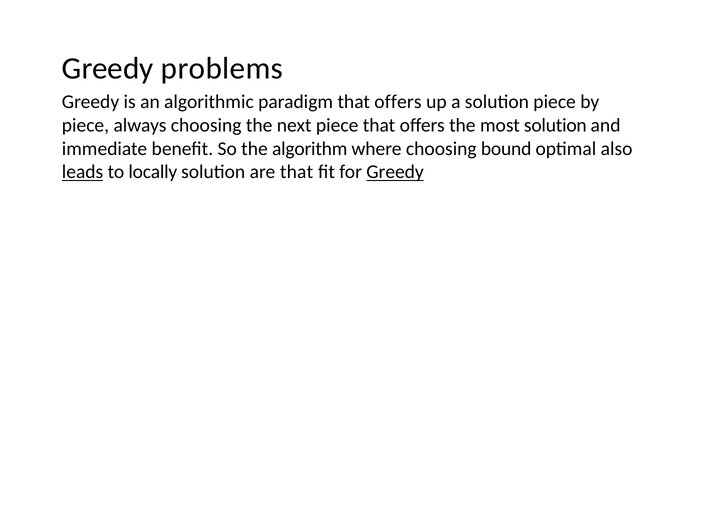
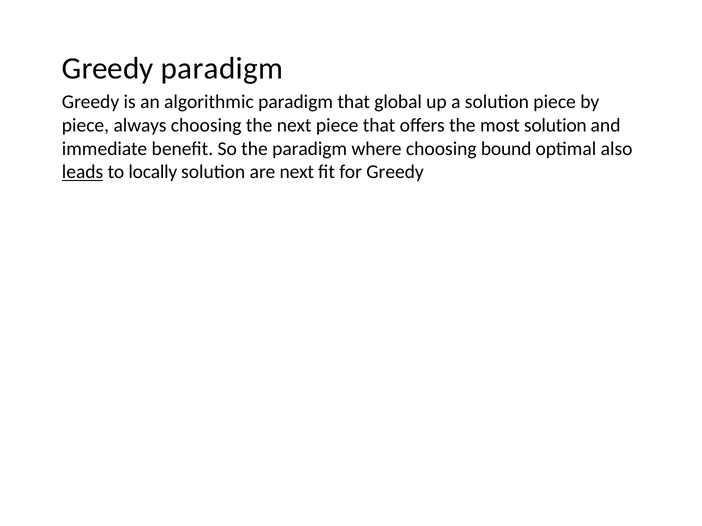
Greedy problems: problems -> paradigm (222, 68)
paradigm that offers: offers -> global (398, 102)
the algorithm: algorithm -> paradigm (310, 149)
are that: that -> next (297, 172)
Greedy underline: present -> none (395, 172)
